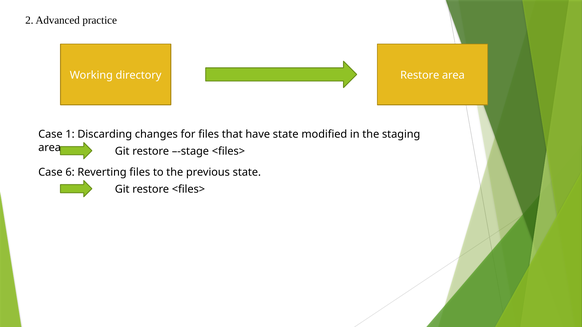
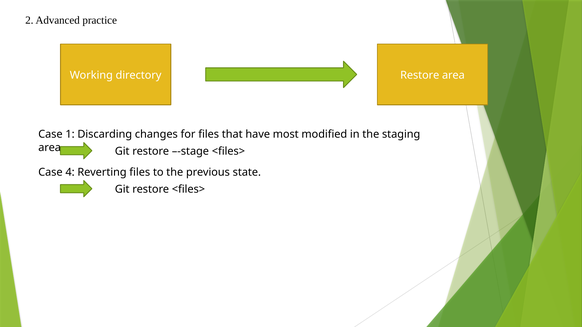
have state: state -> most (286, 135)
6: 6 -> 4 (70, 173)
